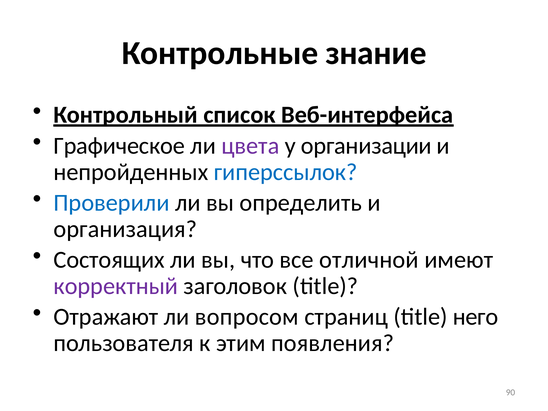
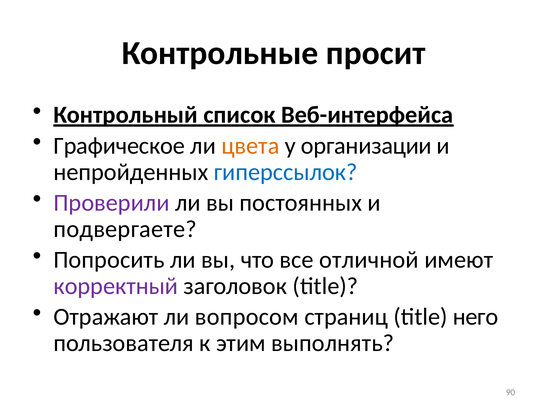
знание: знание -> просит (376, 53)
цвета colour: purple -> orange (250, 146)
Проверили colour: blue -> purple (111, 203)
определить: определить -> постоянных (301, 203)
организация: организация -> подвергаете (125, 229)
Состоящих: Состоящих -> Попросить (109, 260)
появления: появления -> выполнять (333, 343)
